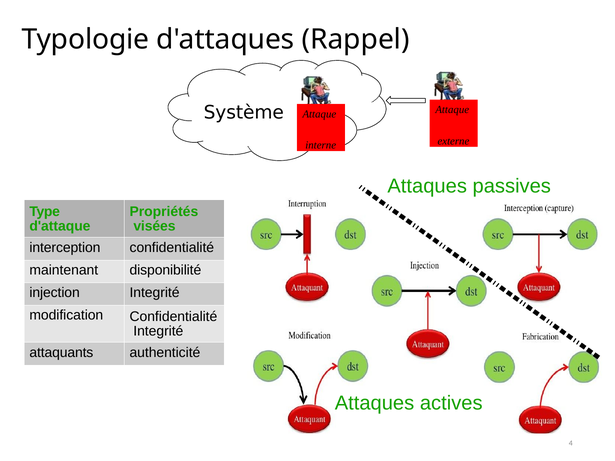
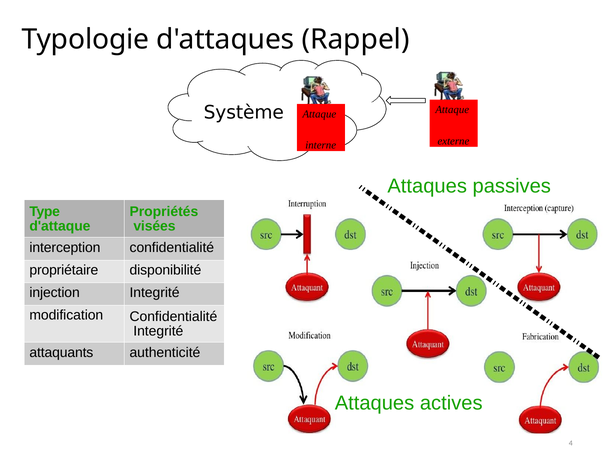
maintenant: maintenant -> propriétaire (64, 270)
